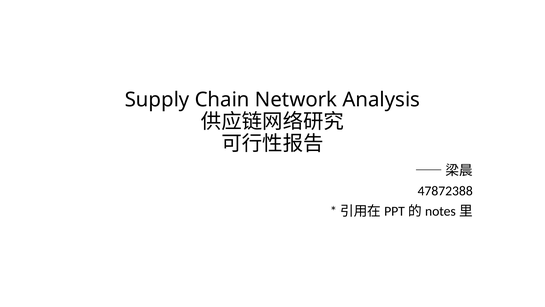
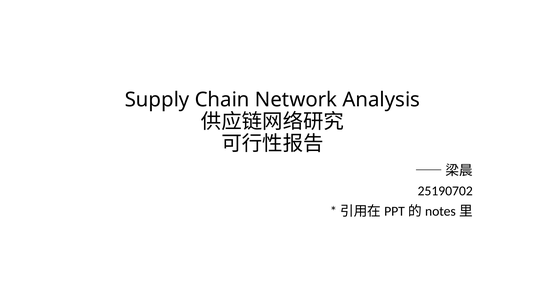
47872388: 47872388 -> 25190702 (445, 191)
